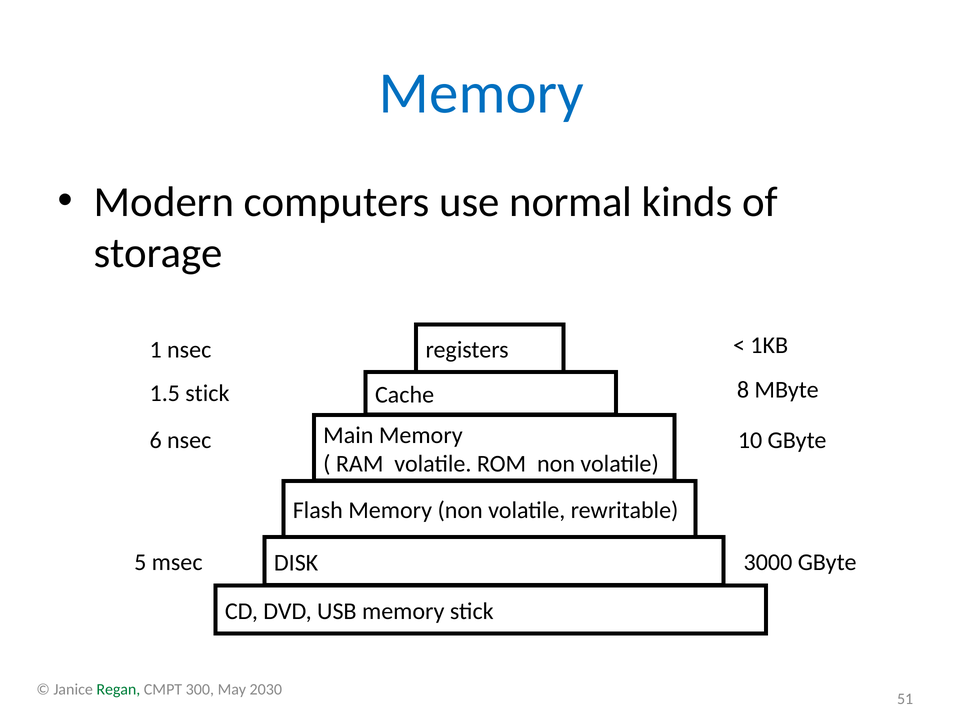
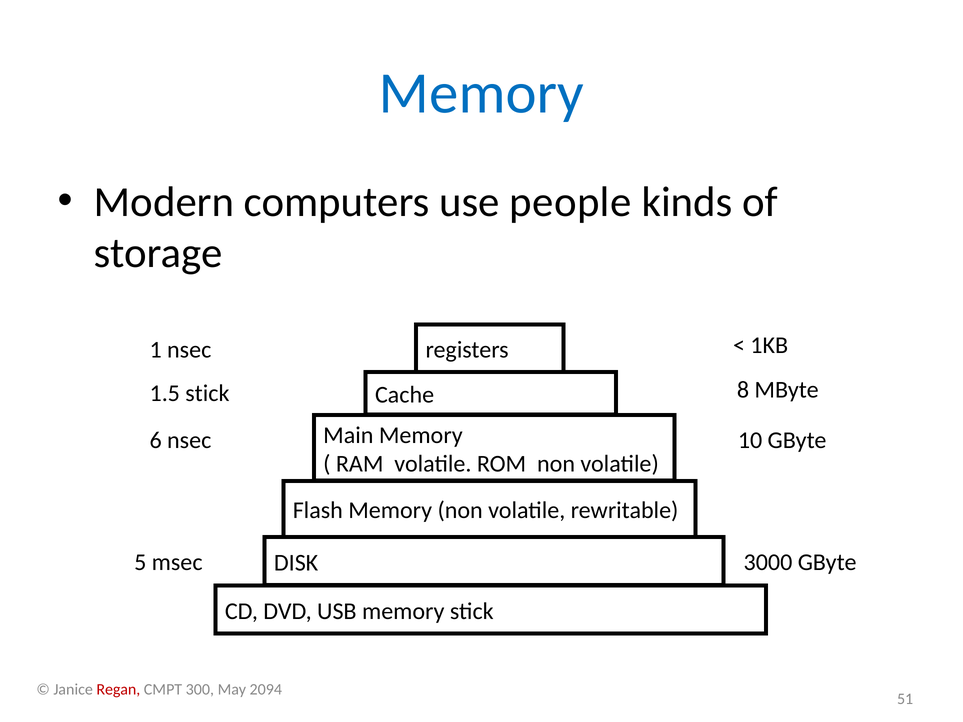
normal: normal -> people (570, 202)
Regan colour: green -> red (118, 690)
2030: 2030 -> 2094 (266, 690)
